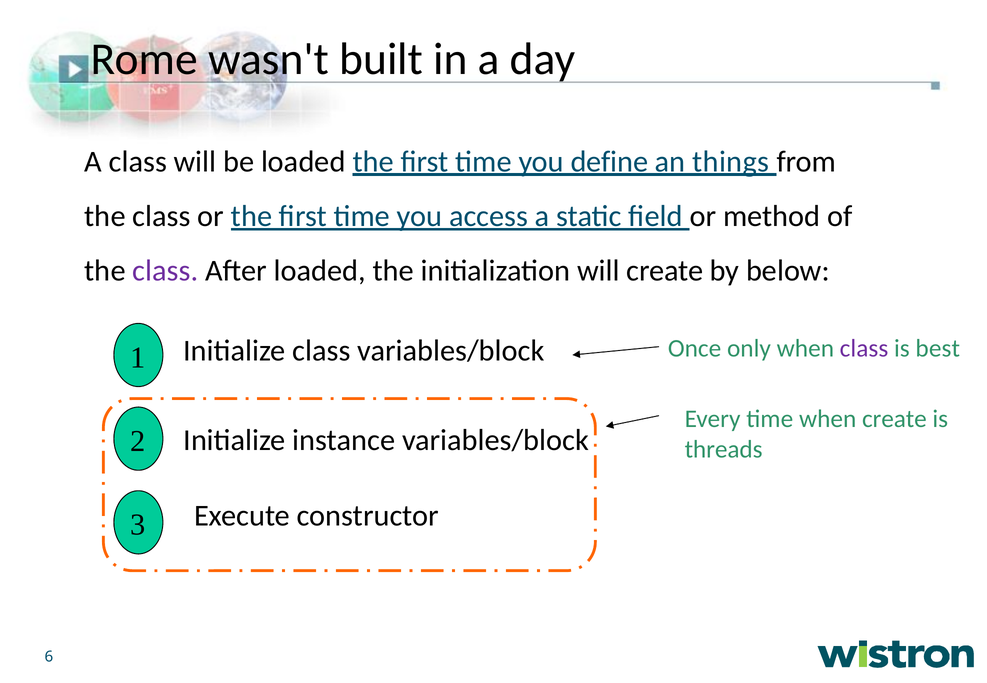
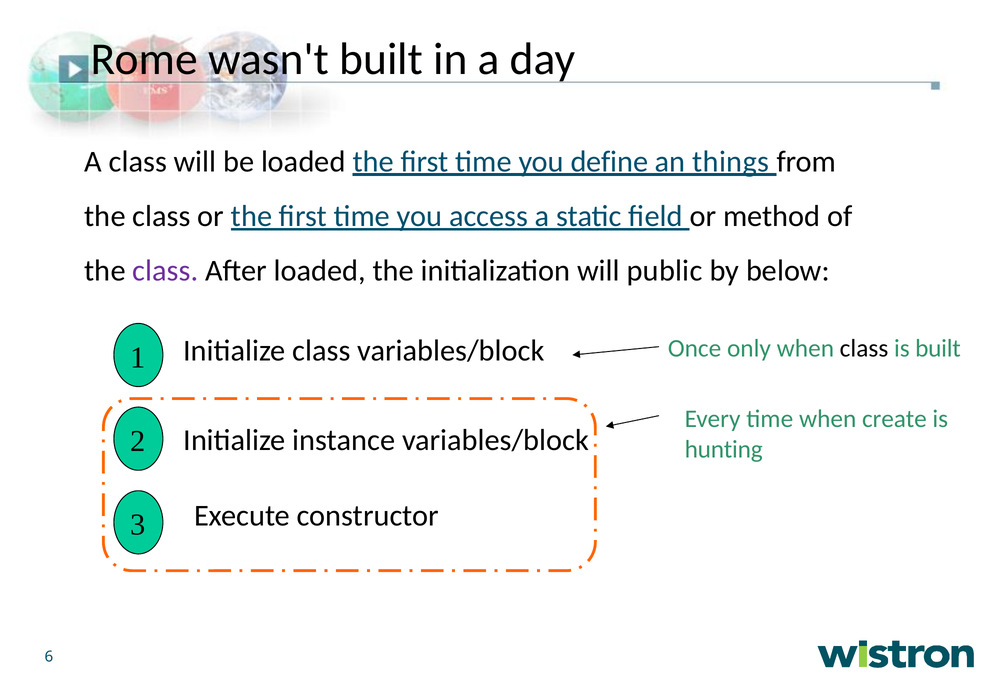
will create: create -> public (665, 271)
class colour: purple -> black (864, 348)
is best: best -> built (938, 348)
threads: threads -> hunting (724, 449)
